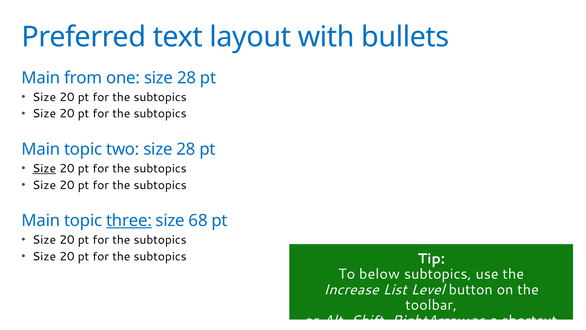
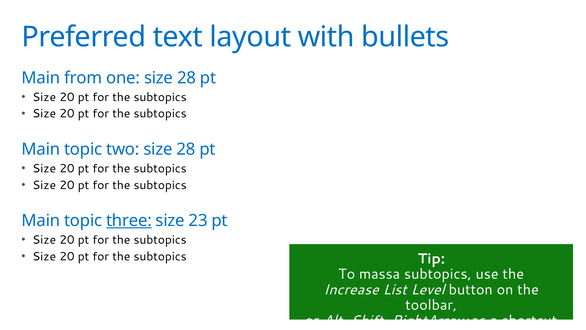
Size underline: present -> none (44, 168)
68: 68 -> 23 (198, 220)
below: below -> massa (380, 274)
